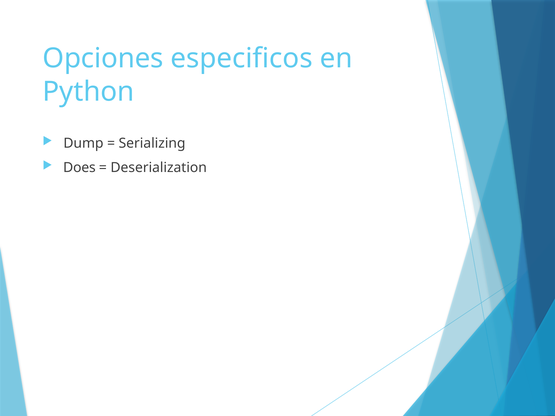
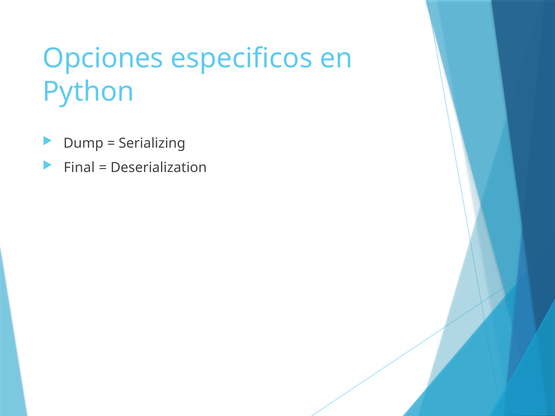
Does: Does -> Final (79, 168)
